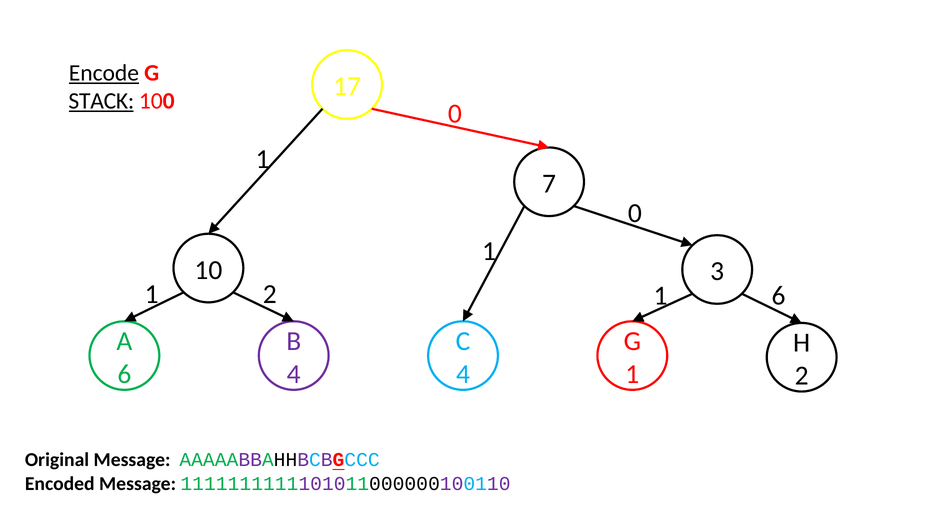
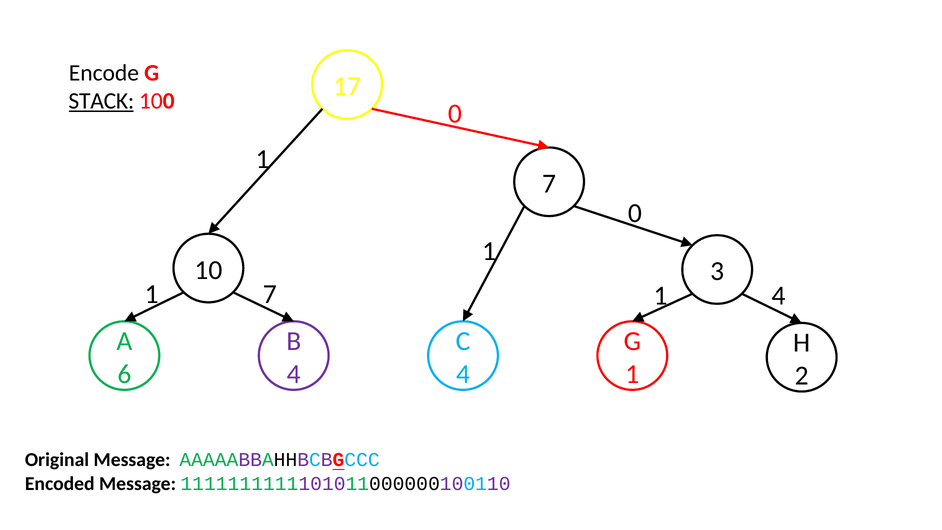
Encode underline: present -> none (104, 73)
1 2: 2 -> 7 (270, 294)
1 6: 6 -> 4 (779, 295)
